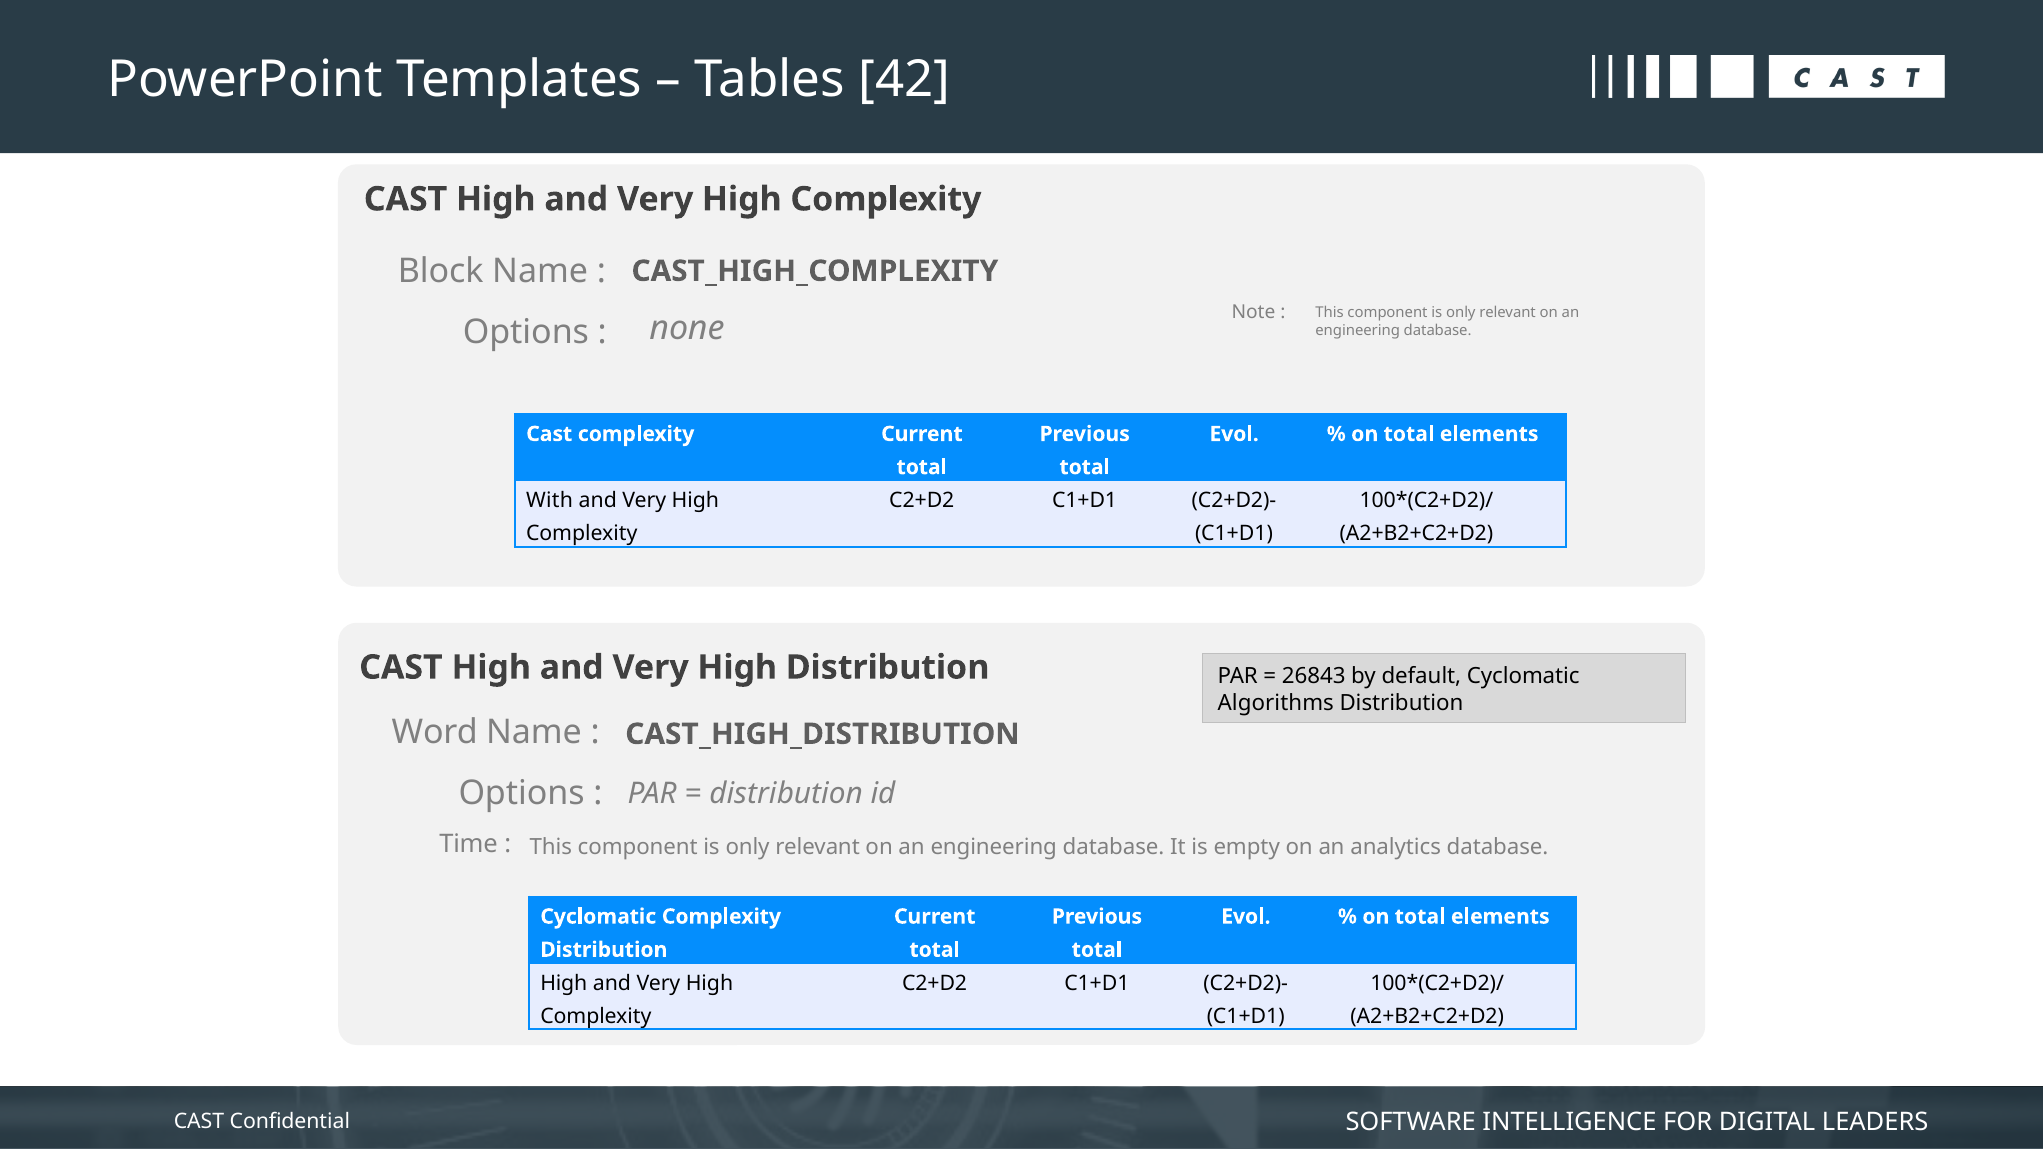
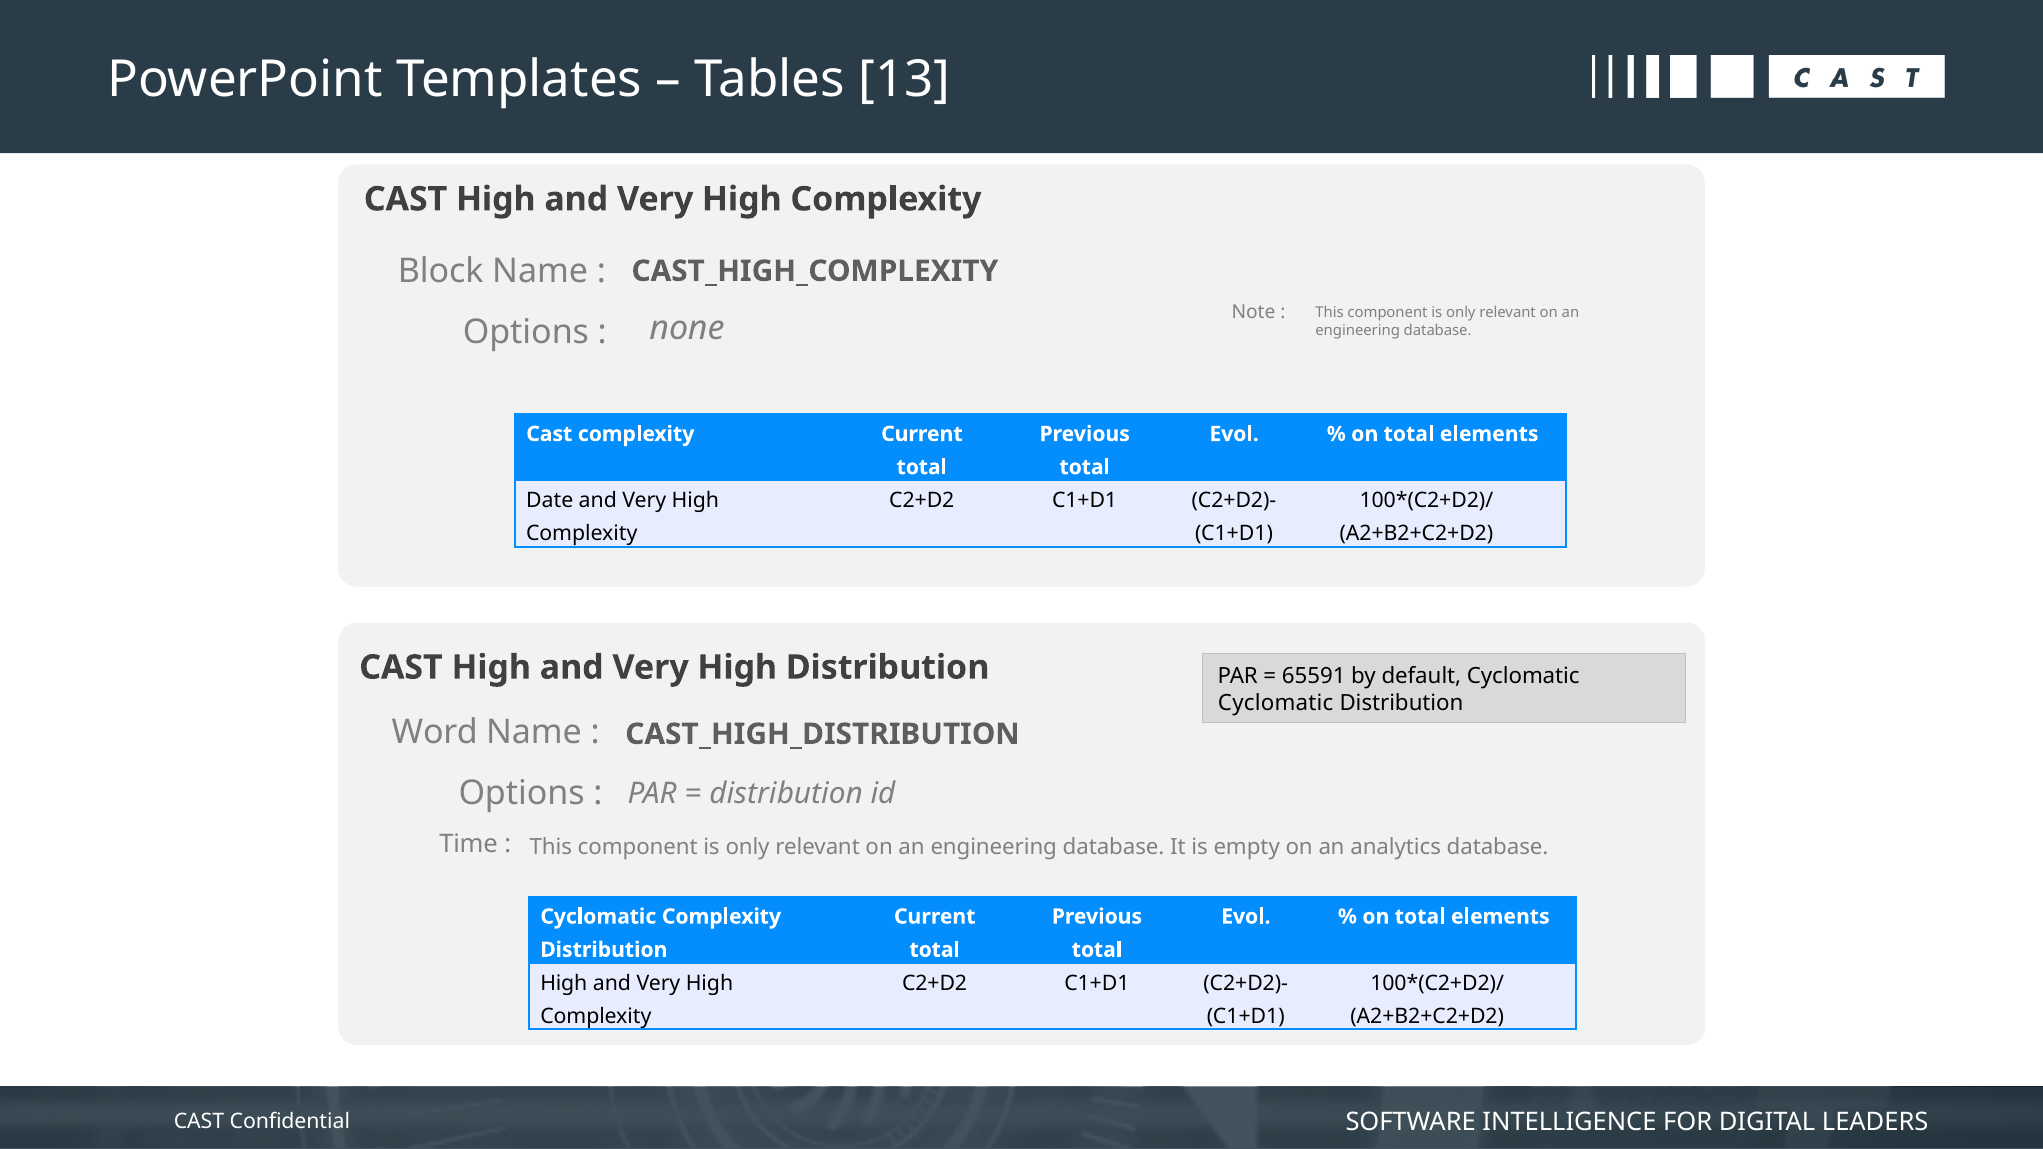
42: 42 -> 13 (905, 80)
With: With -> Date (550, 500)
26843: 26843 -> 65591 (1314, 677)
Algorithms: Algorithms -> Cyclomatic (1276, 703)
